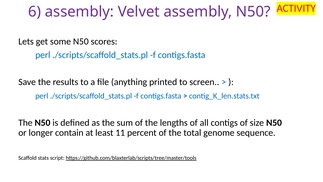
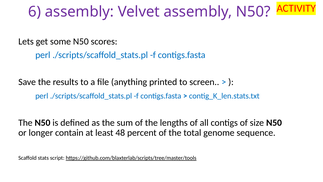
11: 11 -> 48 (120, 133)
